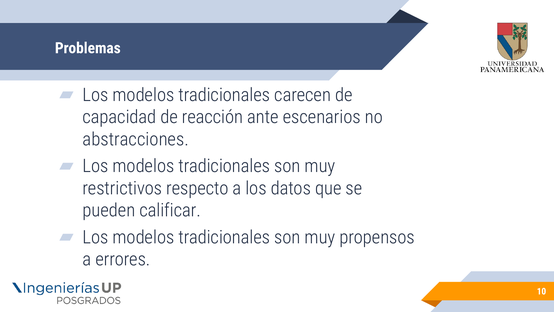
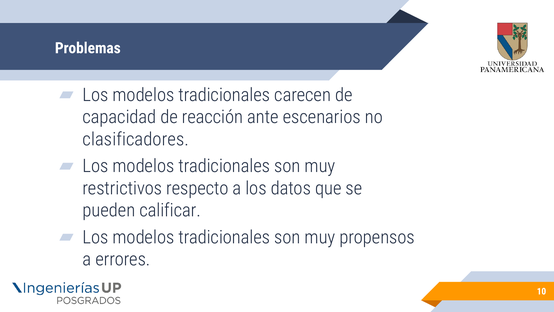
abstracciones: abstracciones -> clasificadores (136, 139)
